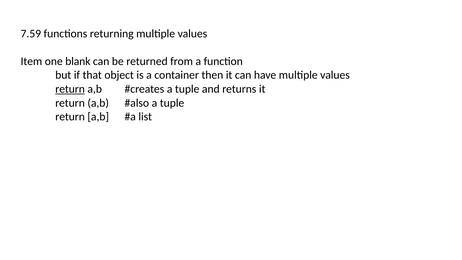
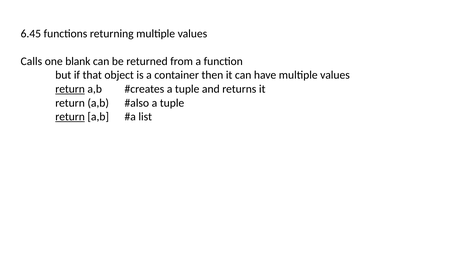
7.59: 7.59 -> 6.45 (31, 34)
Item: Item -> Calls (31, 61)
return underline: none -> present (70, 117)
